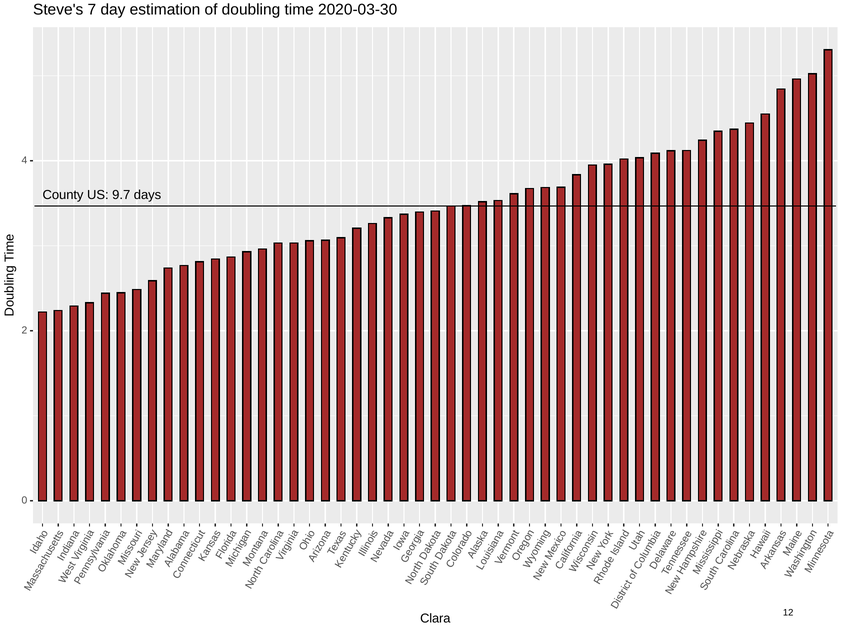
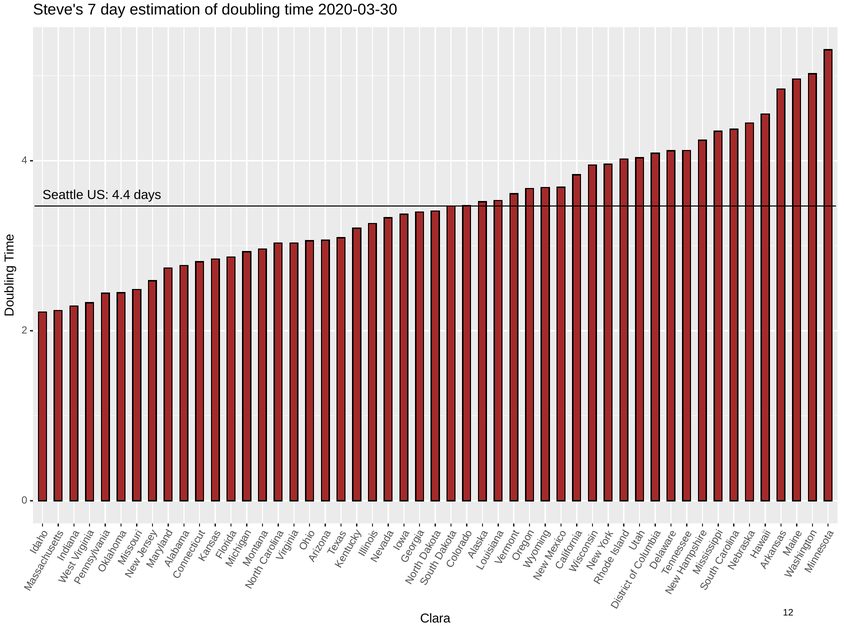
County: County -> Seattle (63, 195)
9.7: 9.7 -> 4.4 (121, 195)
